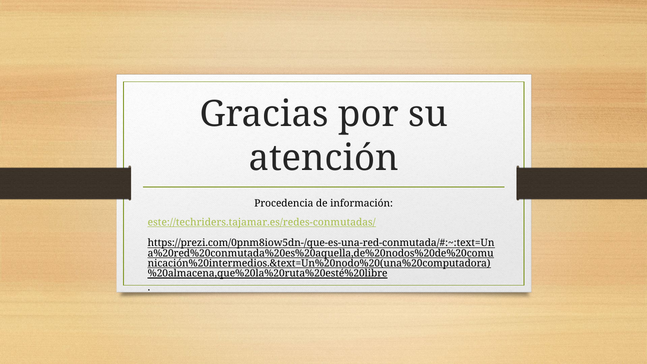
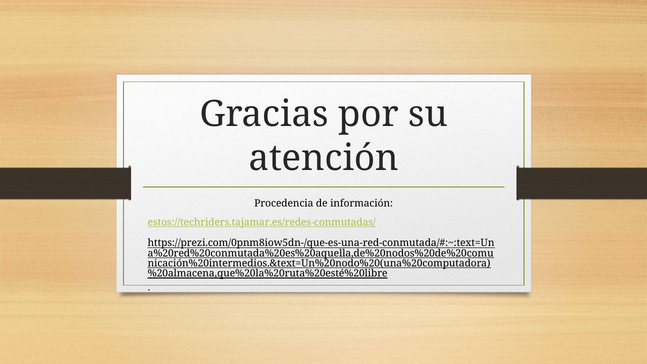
este://techriders.tajamar.es/redes-conmutadas/: este://techriders.tajamar.es/redes-conmutadas/ -> estos://techriders.tajamar.es/redes-conmutadas/ (262, 222)
